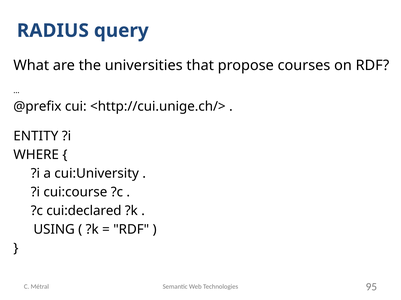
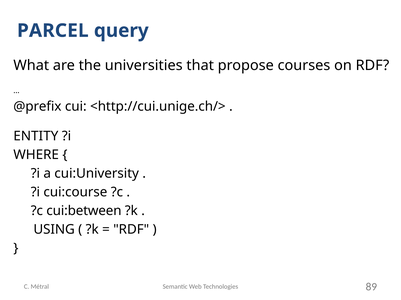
RADIUS: RADIUS -> PARCEL (53, 31)
cui:declared: cui:declared -> cui:between (84, 211)
95: 95 -> 89 (371, 287)
